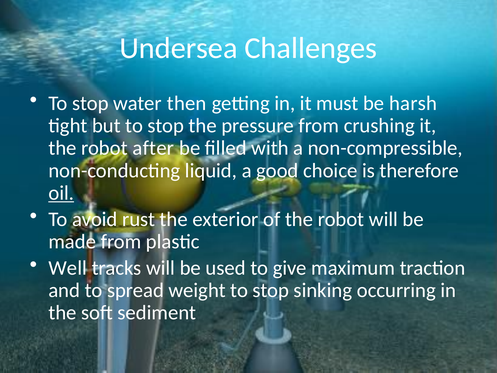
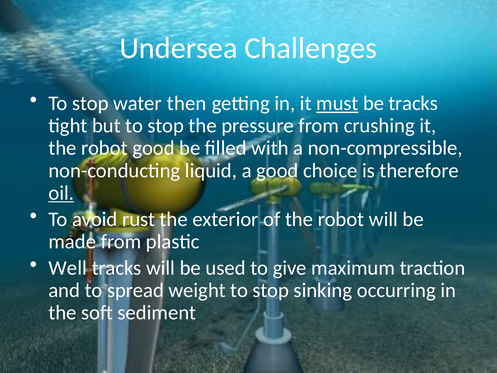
must underline: none -> present (337, 103)
be harsh: harsh -> tracks (413, 103)
robot after: after -> good (153, 148)
